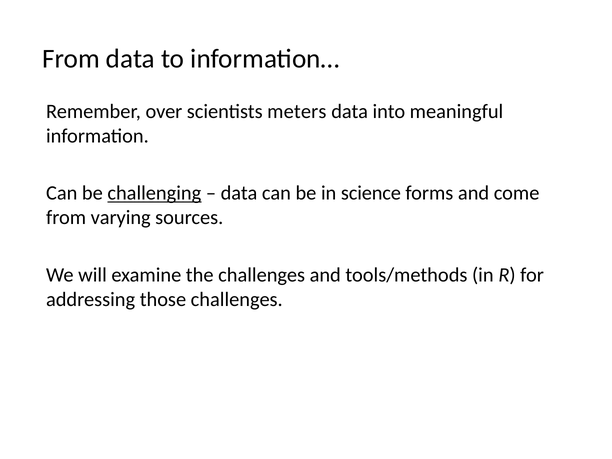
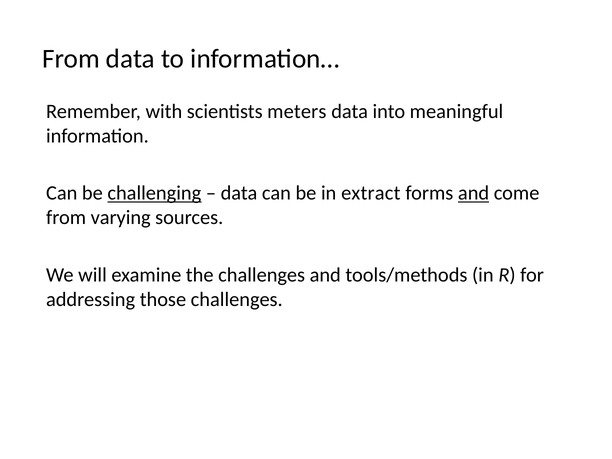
over: over -> with (164, 112)
science: science -> extract (371, 193)
and underline: none -> present (474, 193)
